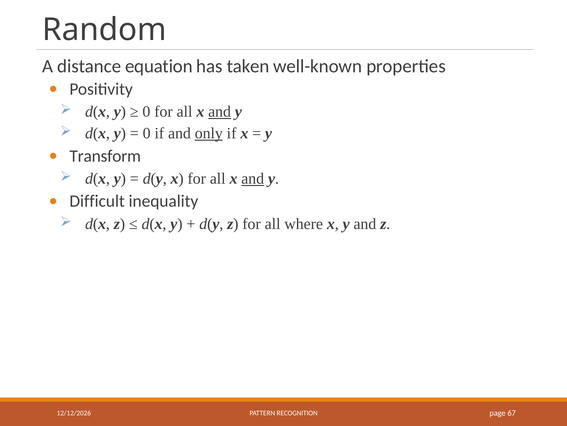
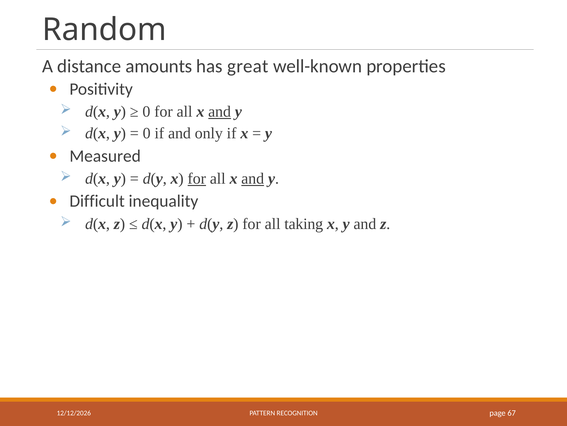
equation: equation -> amounts (159, 66)
taken: taken -> great (248, 66)
only underline: present -> none (209, 133)
Transform: Transform -> Measured (105, 156)
for underline: none -> present (197, 178)
where: where -> taking (304, 224)
